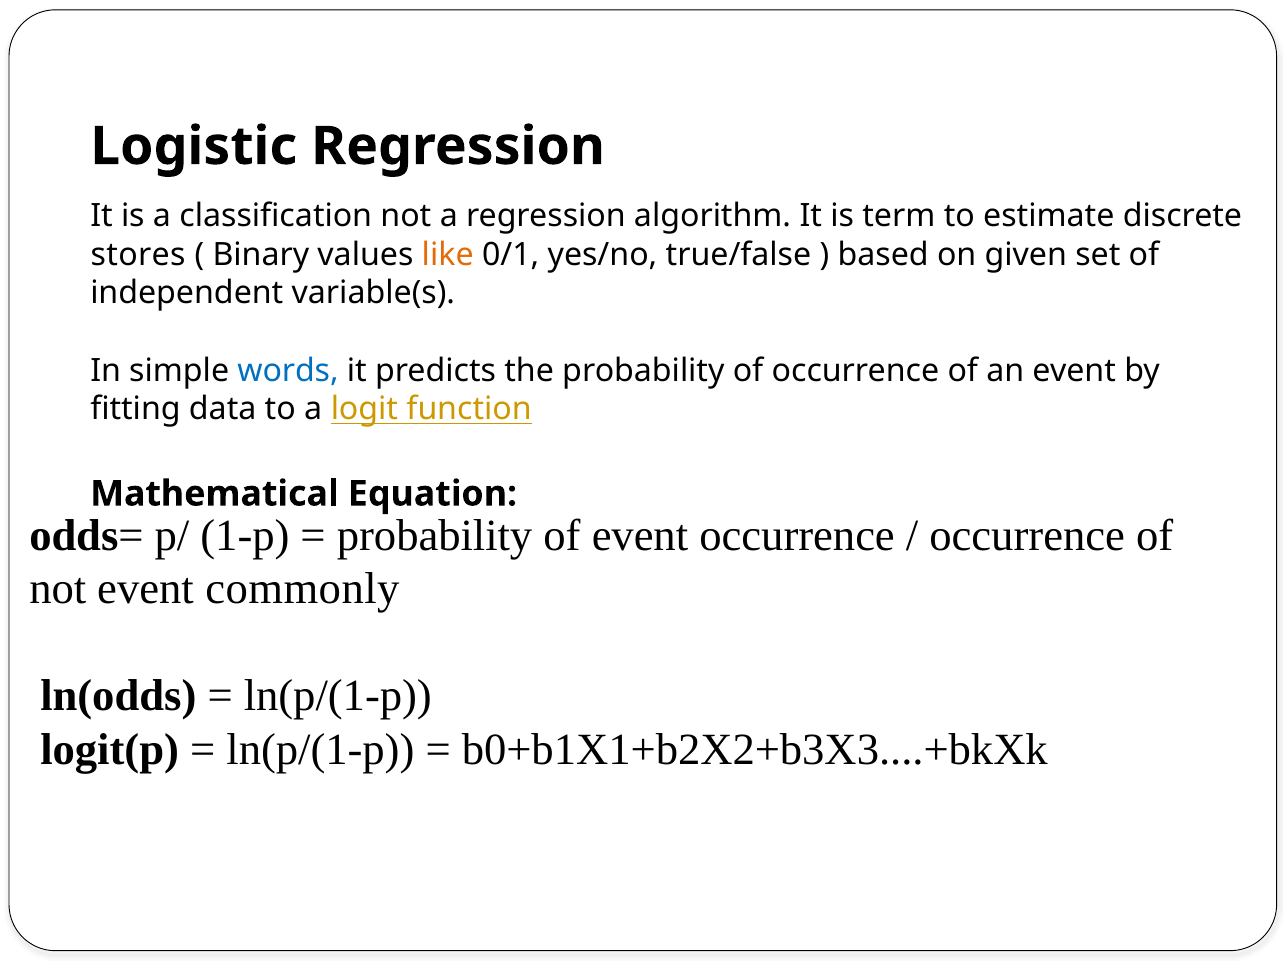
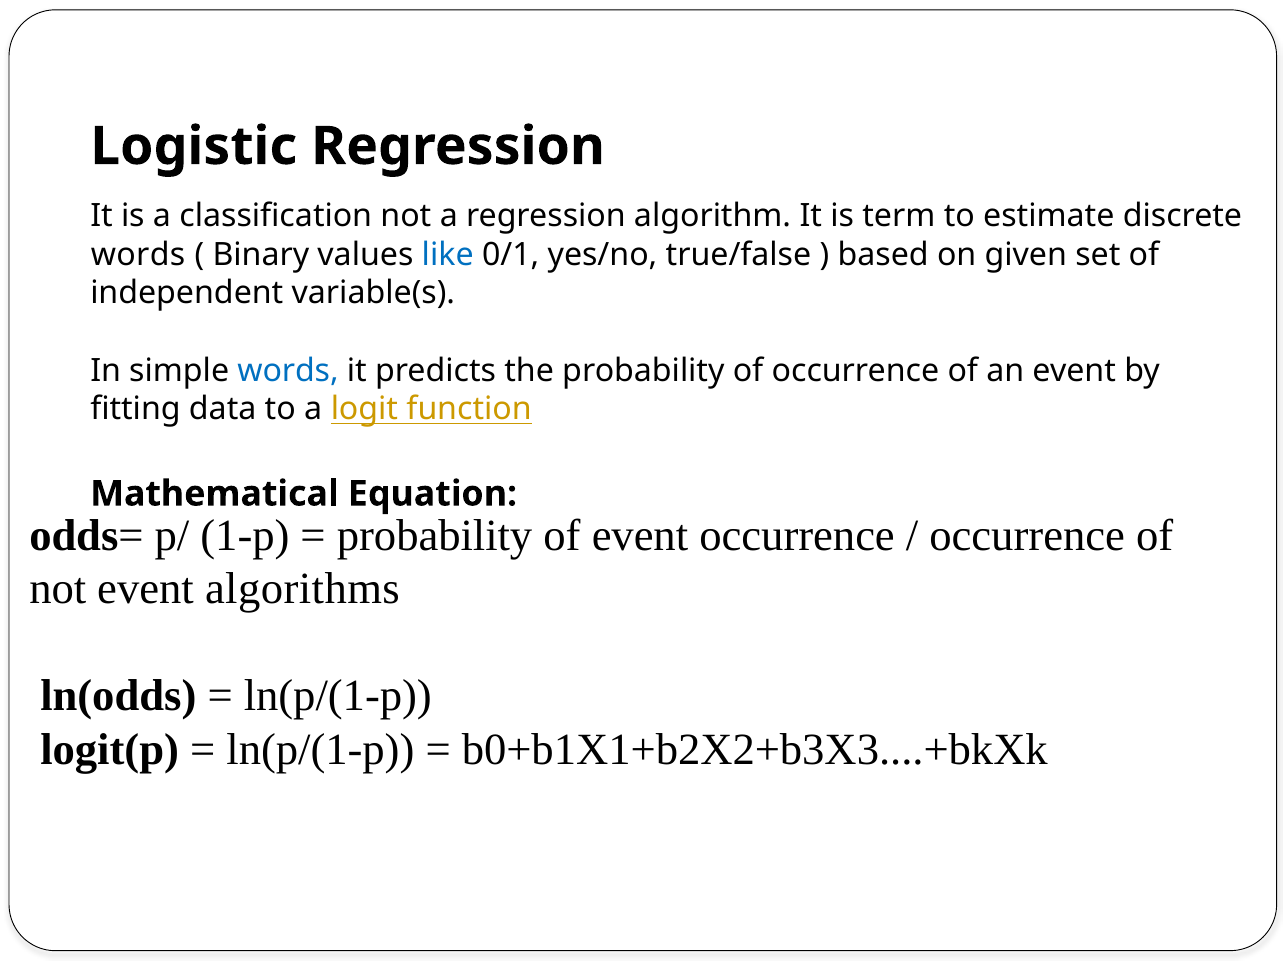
stores: stores -> words (138, 255)
like colour: orange -> blue (448, 255)
commonly: commonly -> algorithms (302, 589)
